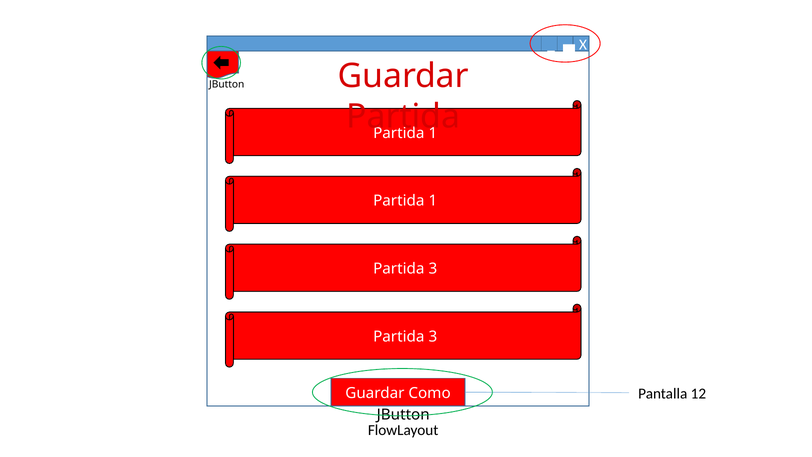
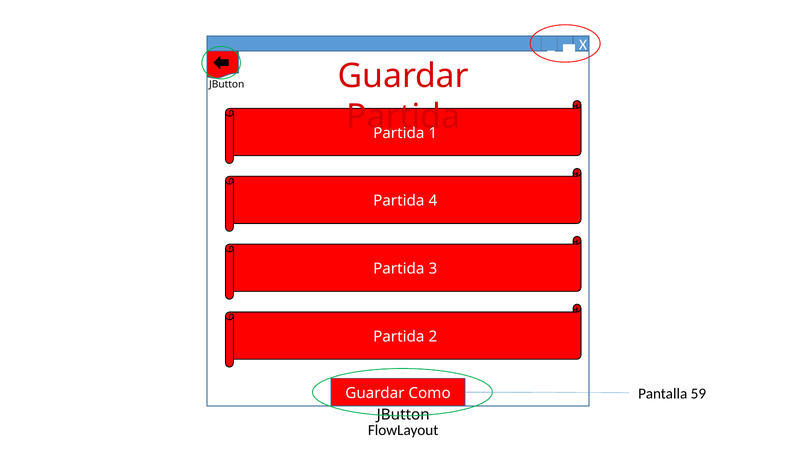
1: 1 -> 4 (433, 201)
3: 3 -> 2 (433, 337)
12: 12 -> 59 (698, 393)
